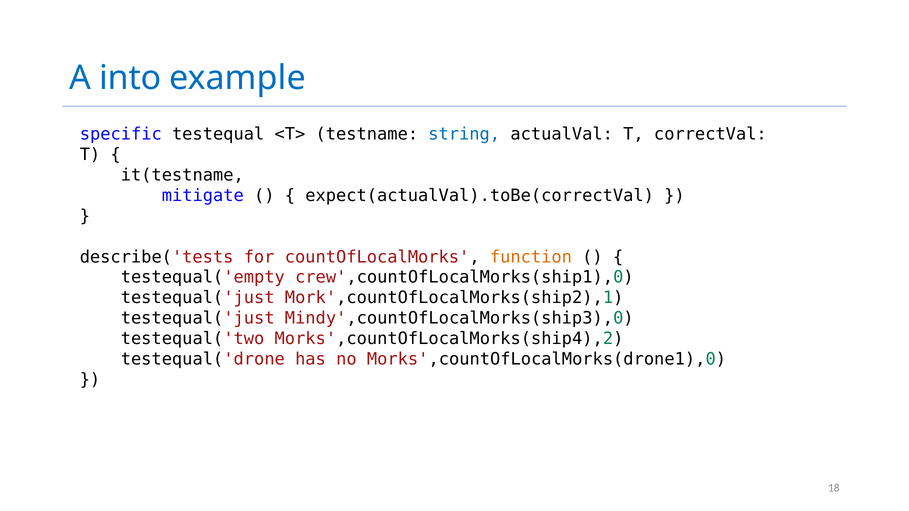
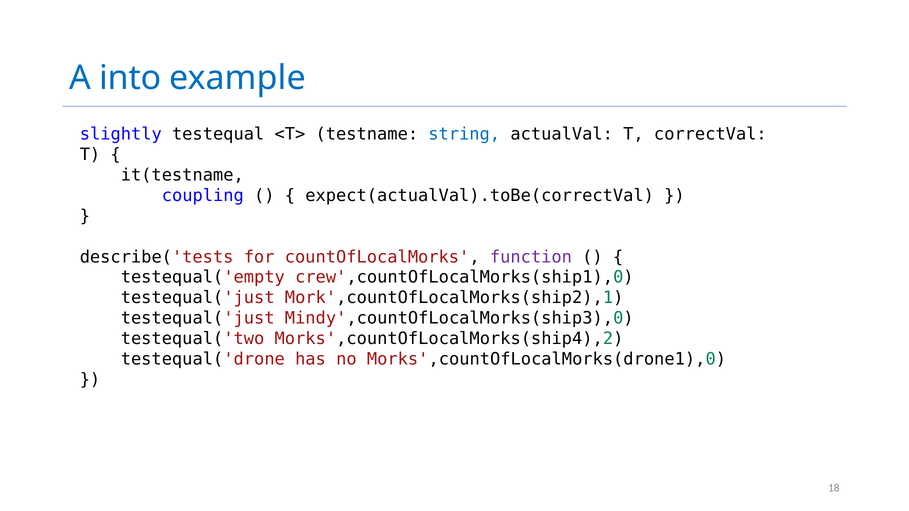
specific: specific -> slightly (121, 134)
mitigate: mitigate -> coupling (203, 196)
function colour: orange -> purple (531, 257)
